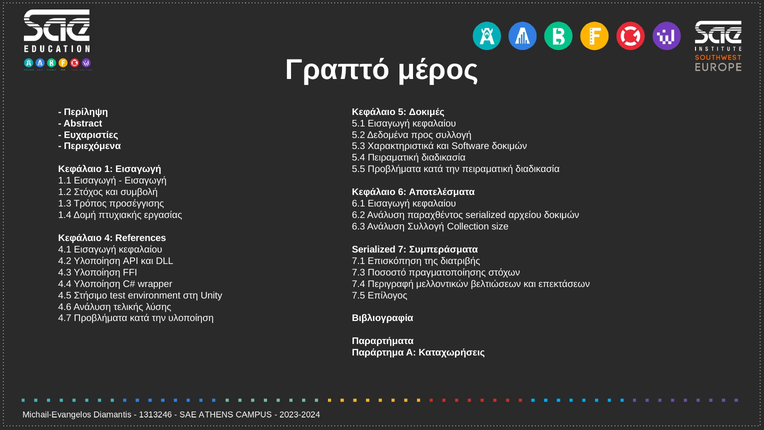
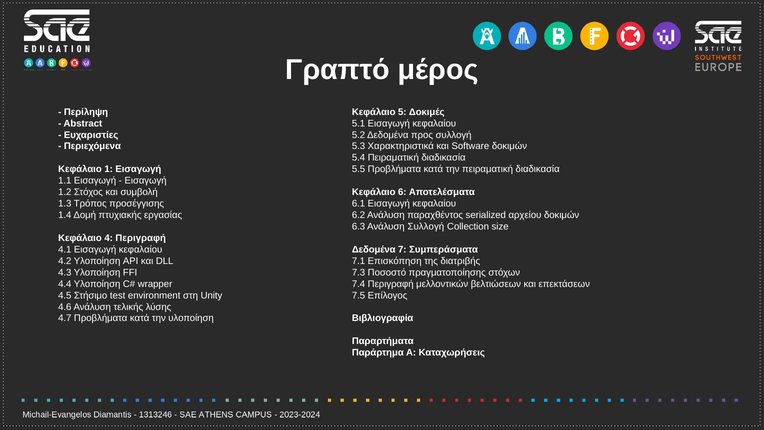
4 References: References -> Περιγραφή (141, 238)
Serialized: Serialized -> Δεδομένα (374, 249)
